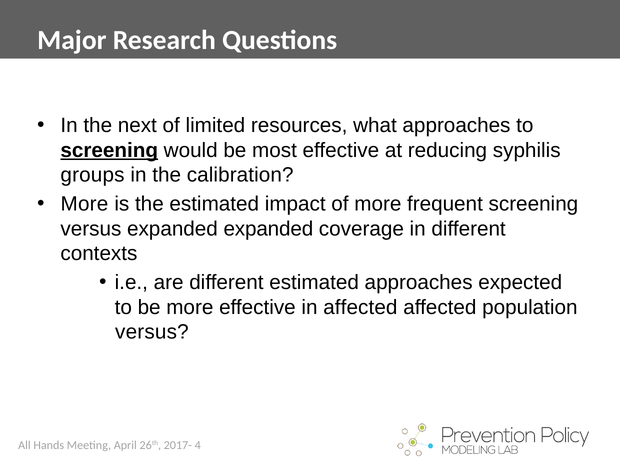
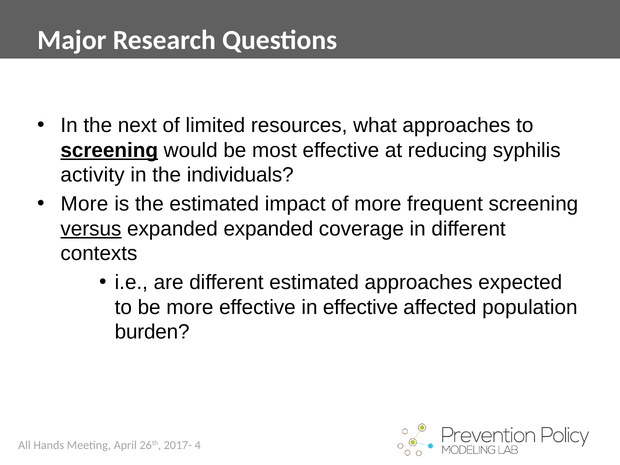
groups: groups -> activity (93, 175)
calibration: calibration -> individuals (240, 175)
versus underline: none -> present (91, 229)
in affected: affected -> effective (361, 307)
versus: versus -> burden (152, 332)
